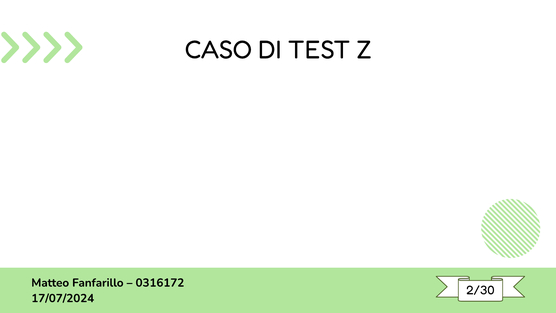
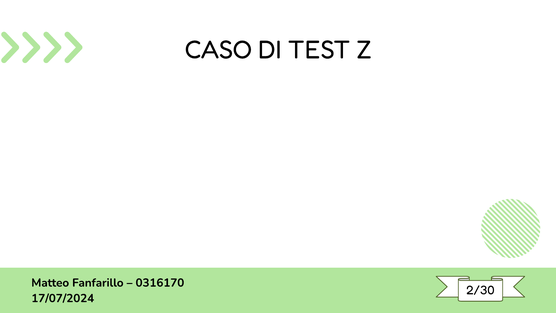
0316172: 0316172 -> 0316170 (160, 283)
